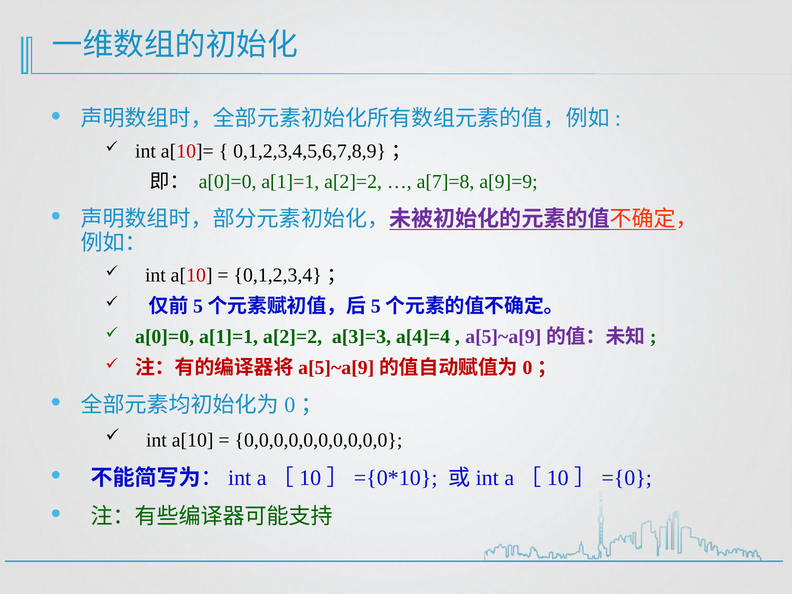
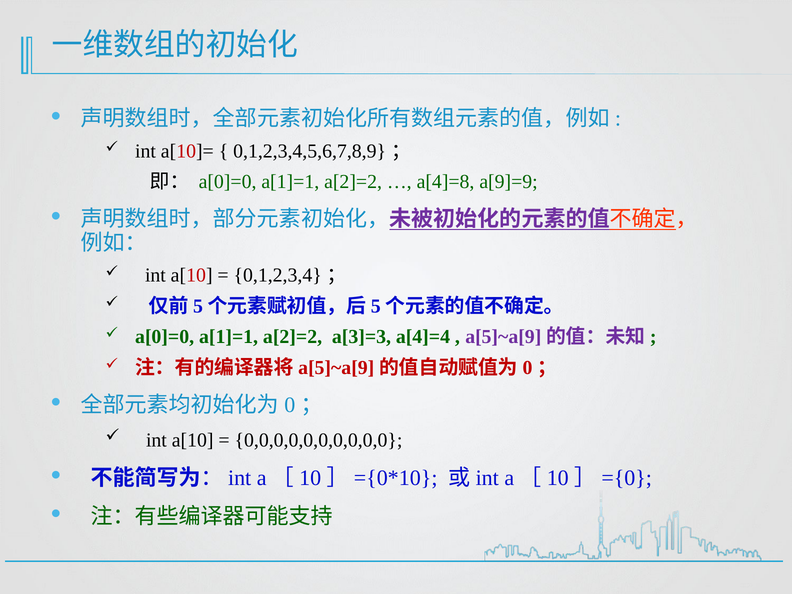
a[7]=8: a[7]=8 -> a[4]=8 (446, 182)
